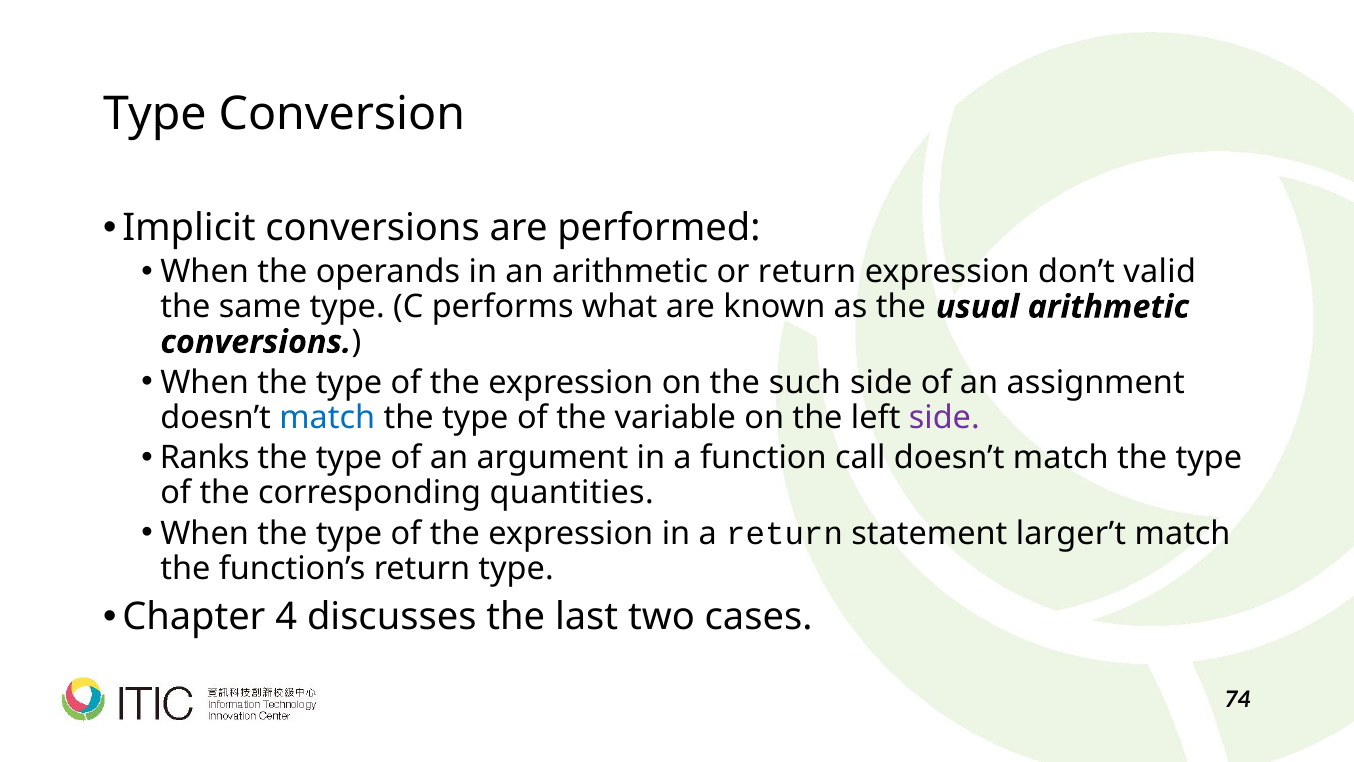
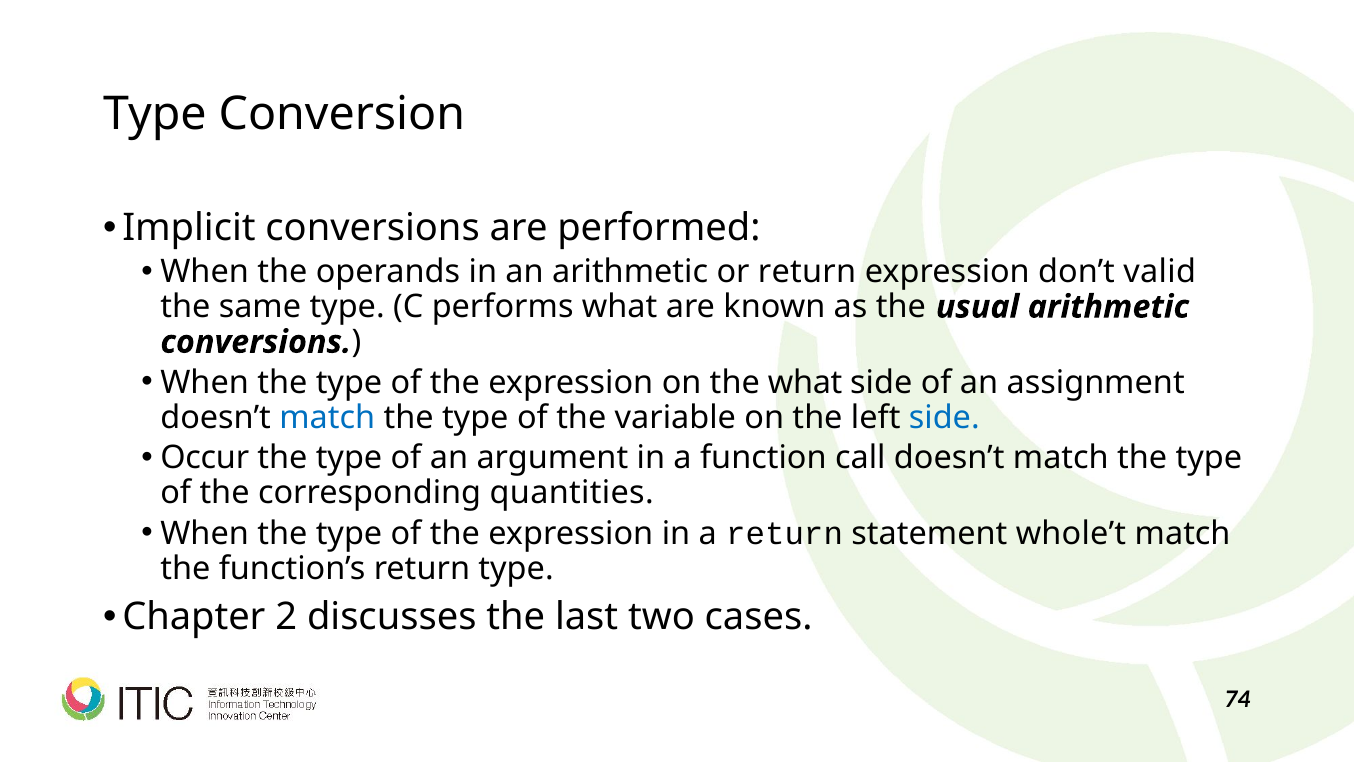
the such: such -> what (805, 382)
side colour: purple -> blue (944, 417)
Ranks: Ranks -> Occur (205, 458)
larger’t: larger’t -> whole’t (1071, 533)
4: 4 -> 2 (286, 617)
